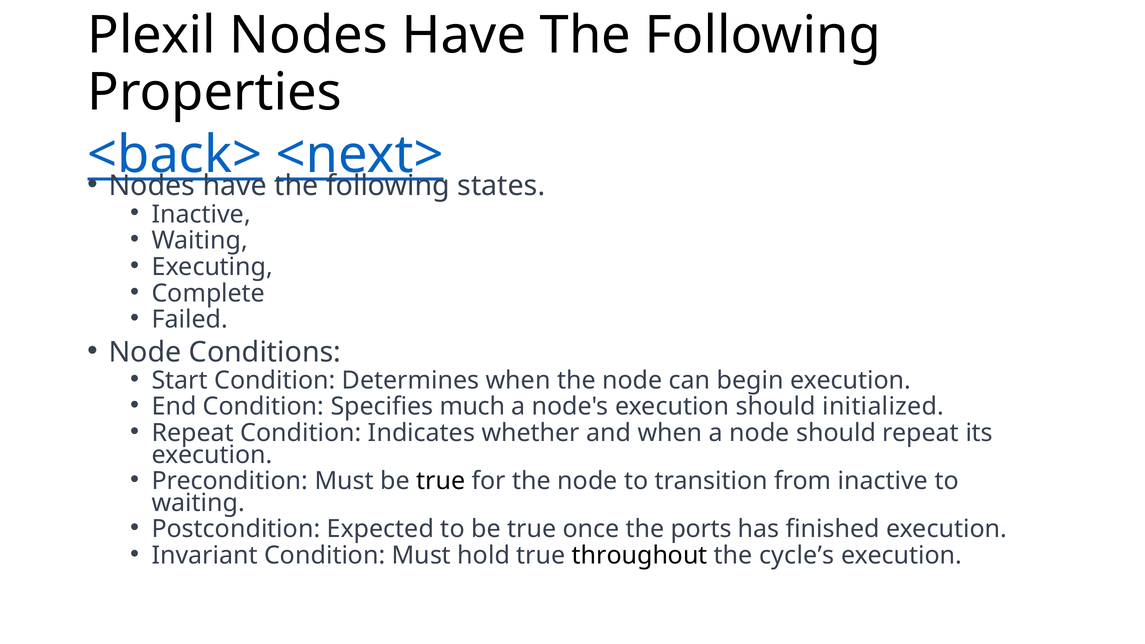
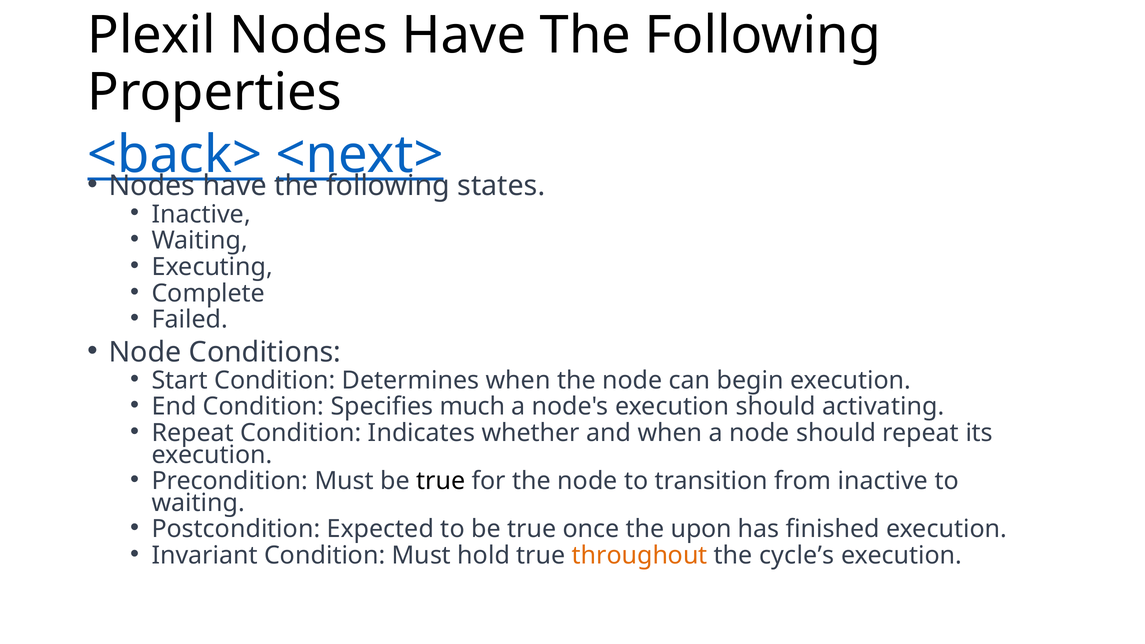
initialized: initialized -> activating (883, 407)
ports: ports -> upon (701, 529)
throughout colour: black -> orange (640, 556)
